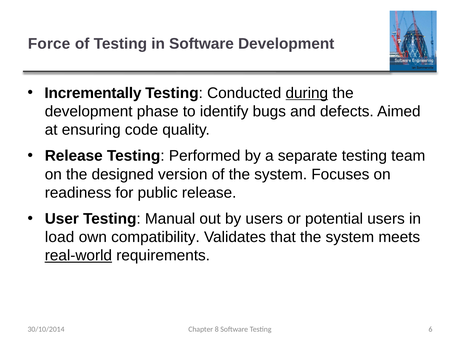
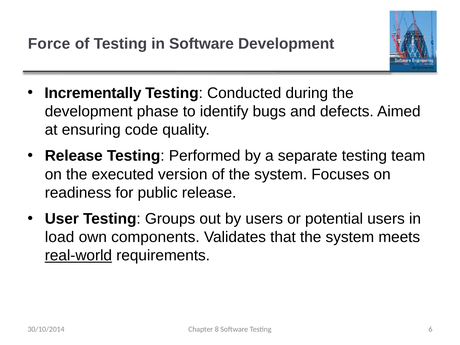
during underline: present -> none (307, 93)
designed: designed -> executed (123, 174)
Manual: Manual -> Groups (170, 219)
compatibility: compatibility -> components (155, 237)
